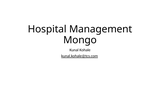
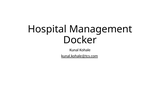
Mongo: Mongo -> Docker (80, 40)
